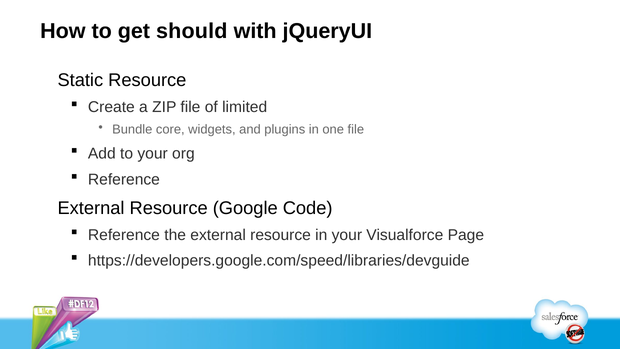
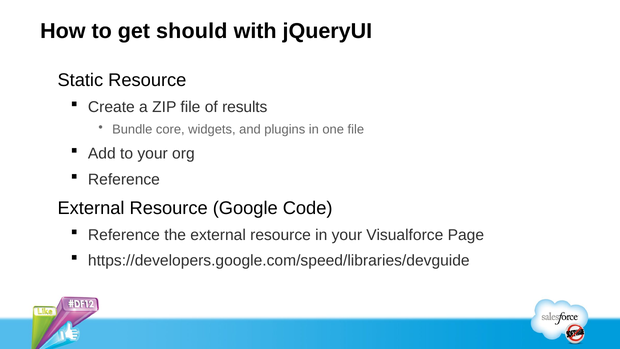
limited: limited -> results (245, 107)
